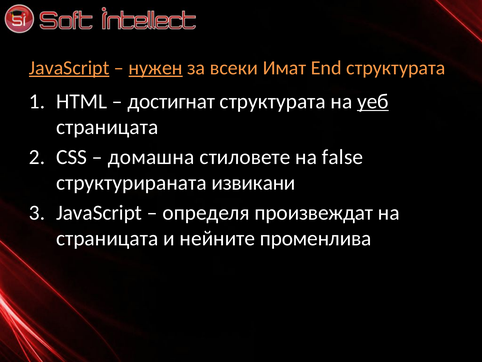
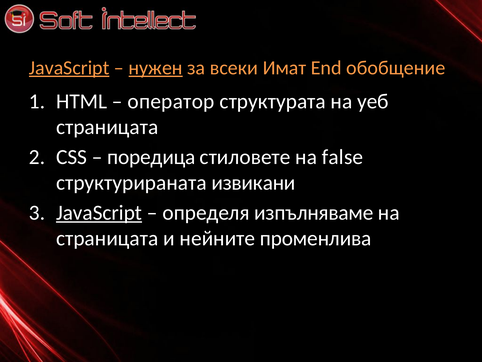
End структурата: структурата -> обобщение (396, 68)
достигнат: достигнат -> оператор (171, 101)
уеб underline: present -> none (373, 101)
домашна: домашна -> поредица (151, 157)
JavaScript underline: none -> present (99, 213)
произвеждат: произвеждат -> изпълняваме (314, 213)
